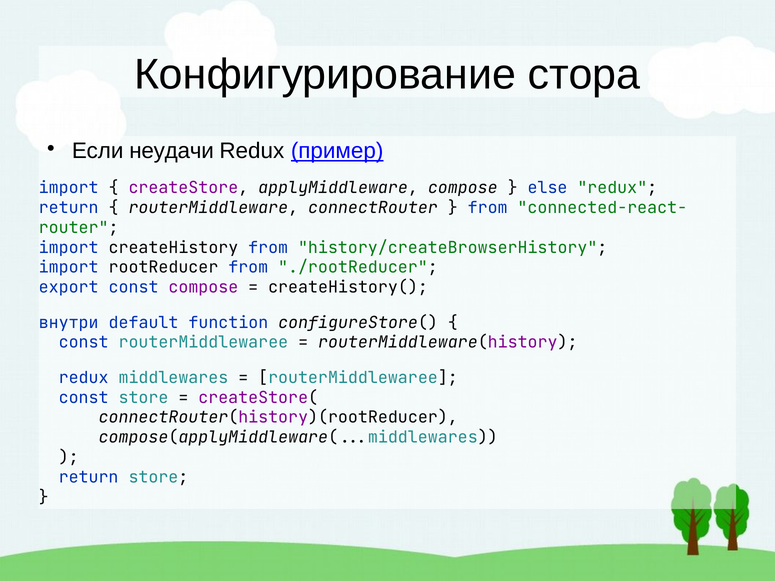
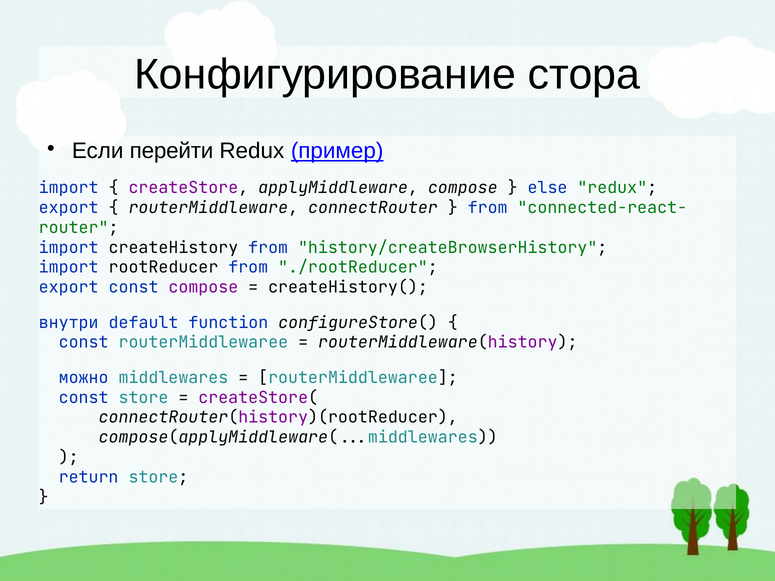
неудачи: неудачи -> перейти (172, 151)
return: return -> export (69, 208)
redux: redux -> можно (84, 378)
